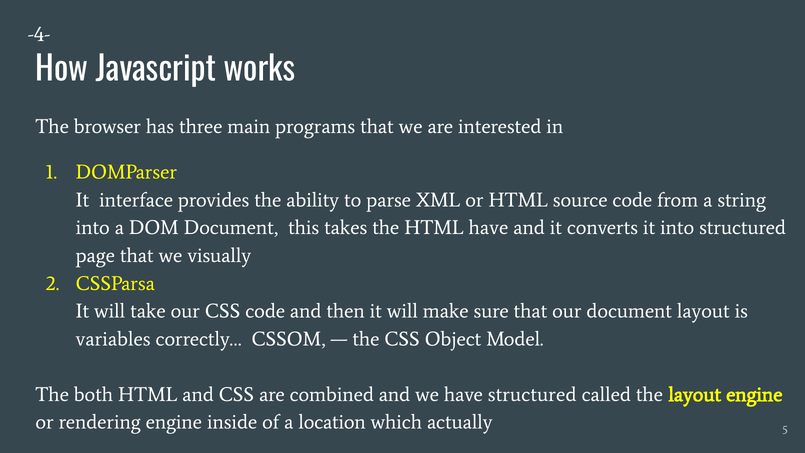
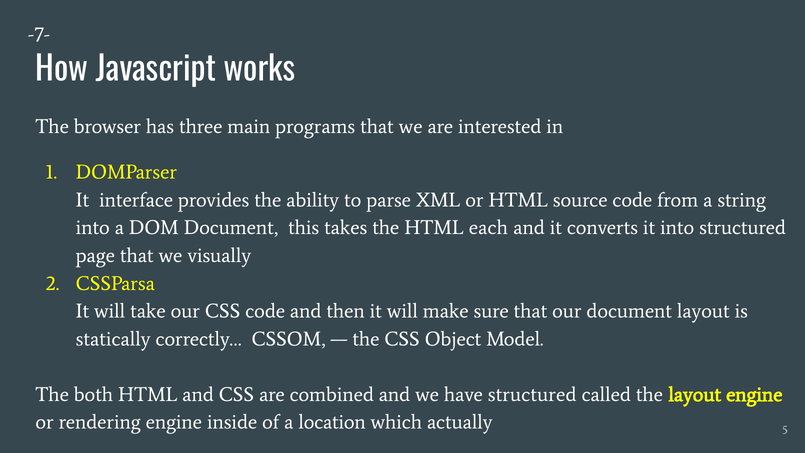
-4-: -4- -> -7- (39, 34)
HTML have: have -> each (488, 228)
variables: variables -> statically (113, 339)
